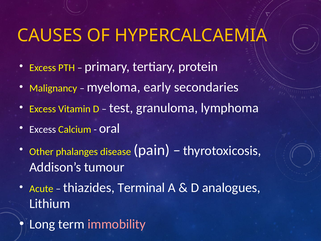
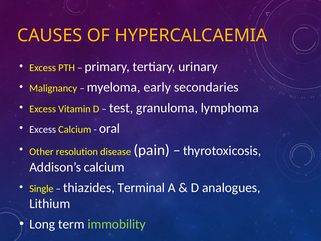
protein: protein -> urinary (198, 67)
phalanges: phalanges -> resolution (77, 152)
Addison’s tumour: tumour -> calcium (104, 167)
Acute: Acute -> Single (41, 188)
immobility colour: pink -> light green (117, 224)
